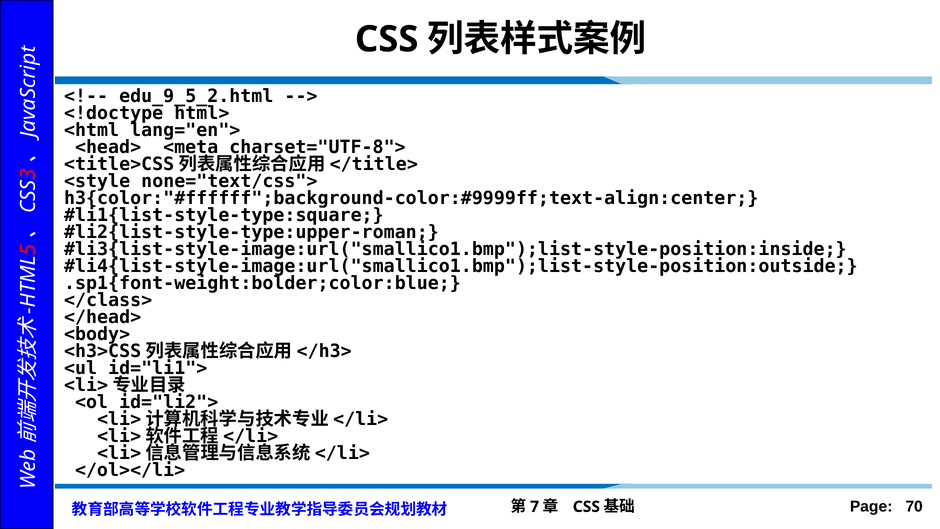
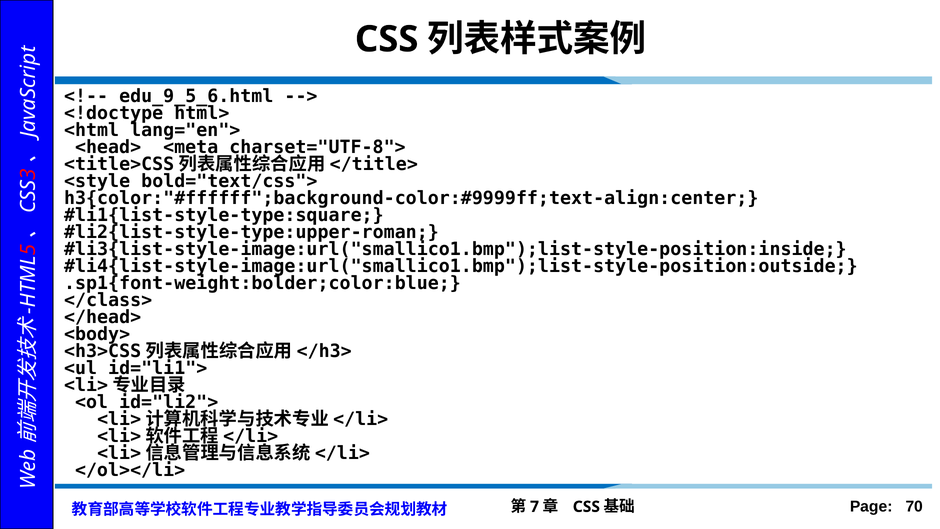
edu_9_5_2.html: edu_9_5_2.html -> edu_9_5_6.html (196, 96)
none="text/css">: none="text/css"> -> bold="text/css"> (229, 181)
